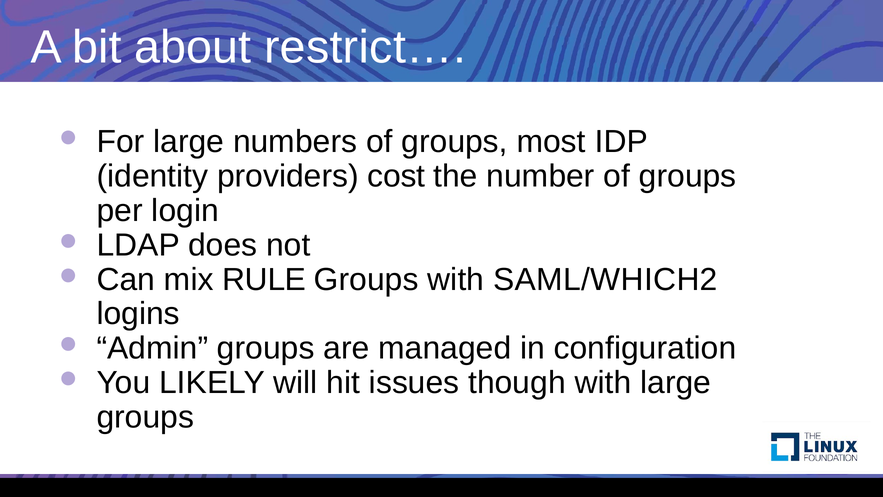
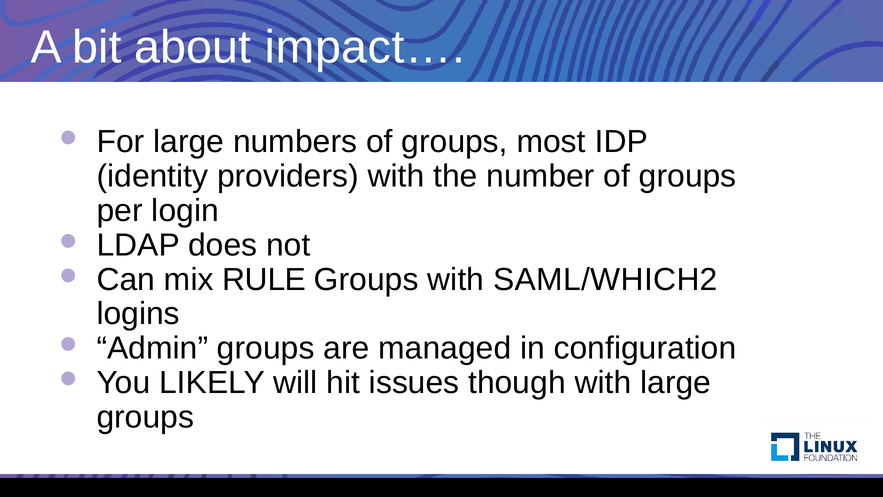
restrict…: restrict… -> impact… (365, 47)
providers cost: cost -> with (396, 176)
